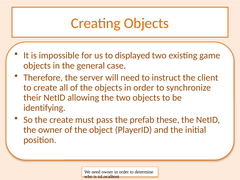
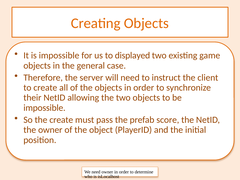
identifying: identifying -> impossible (44, 108)
these: these -> score (168, 120)
